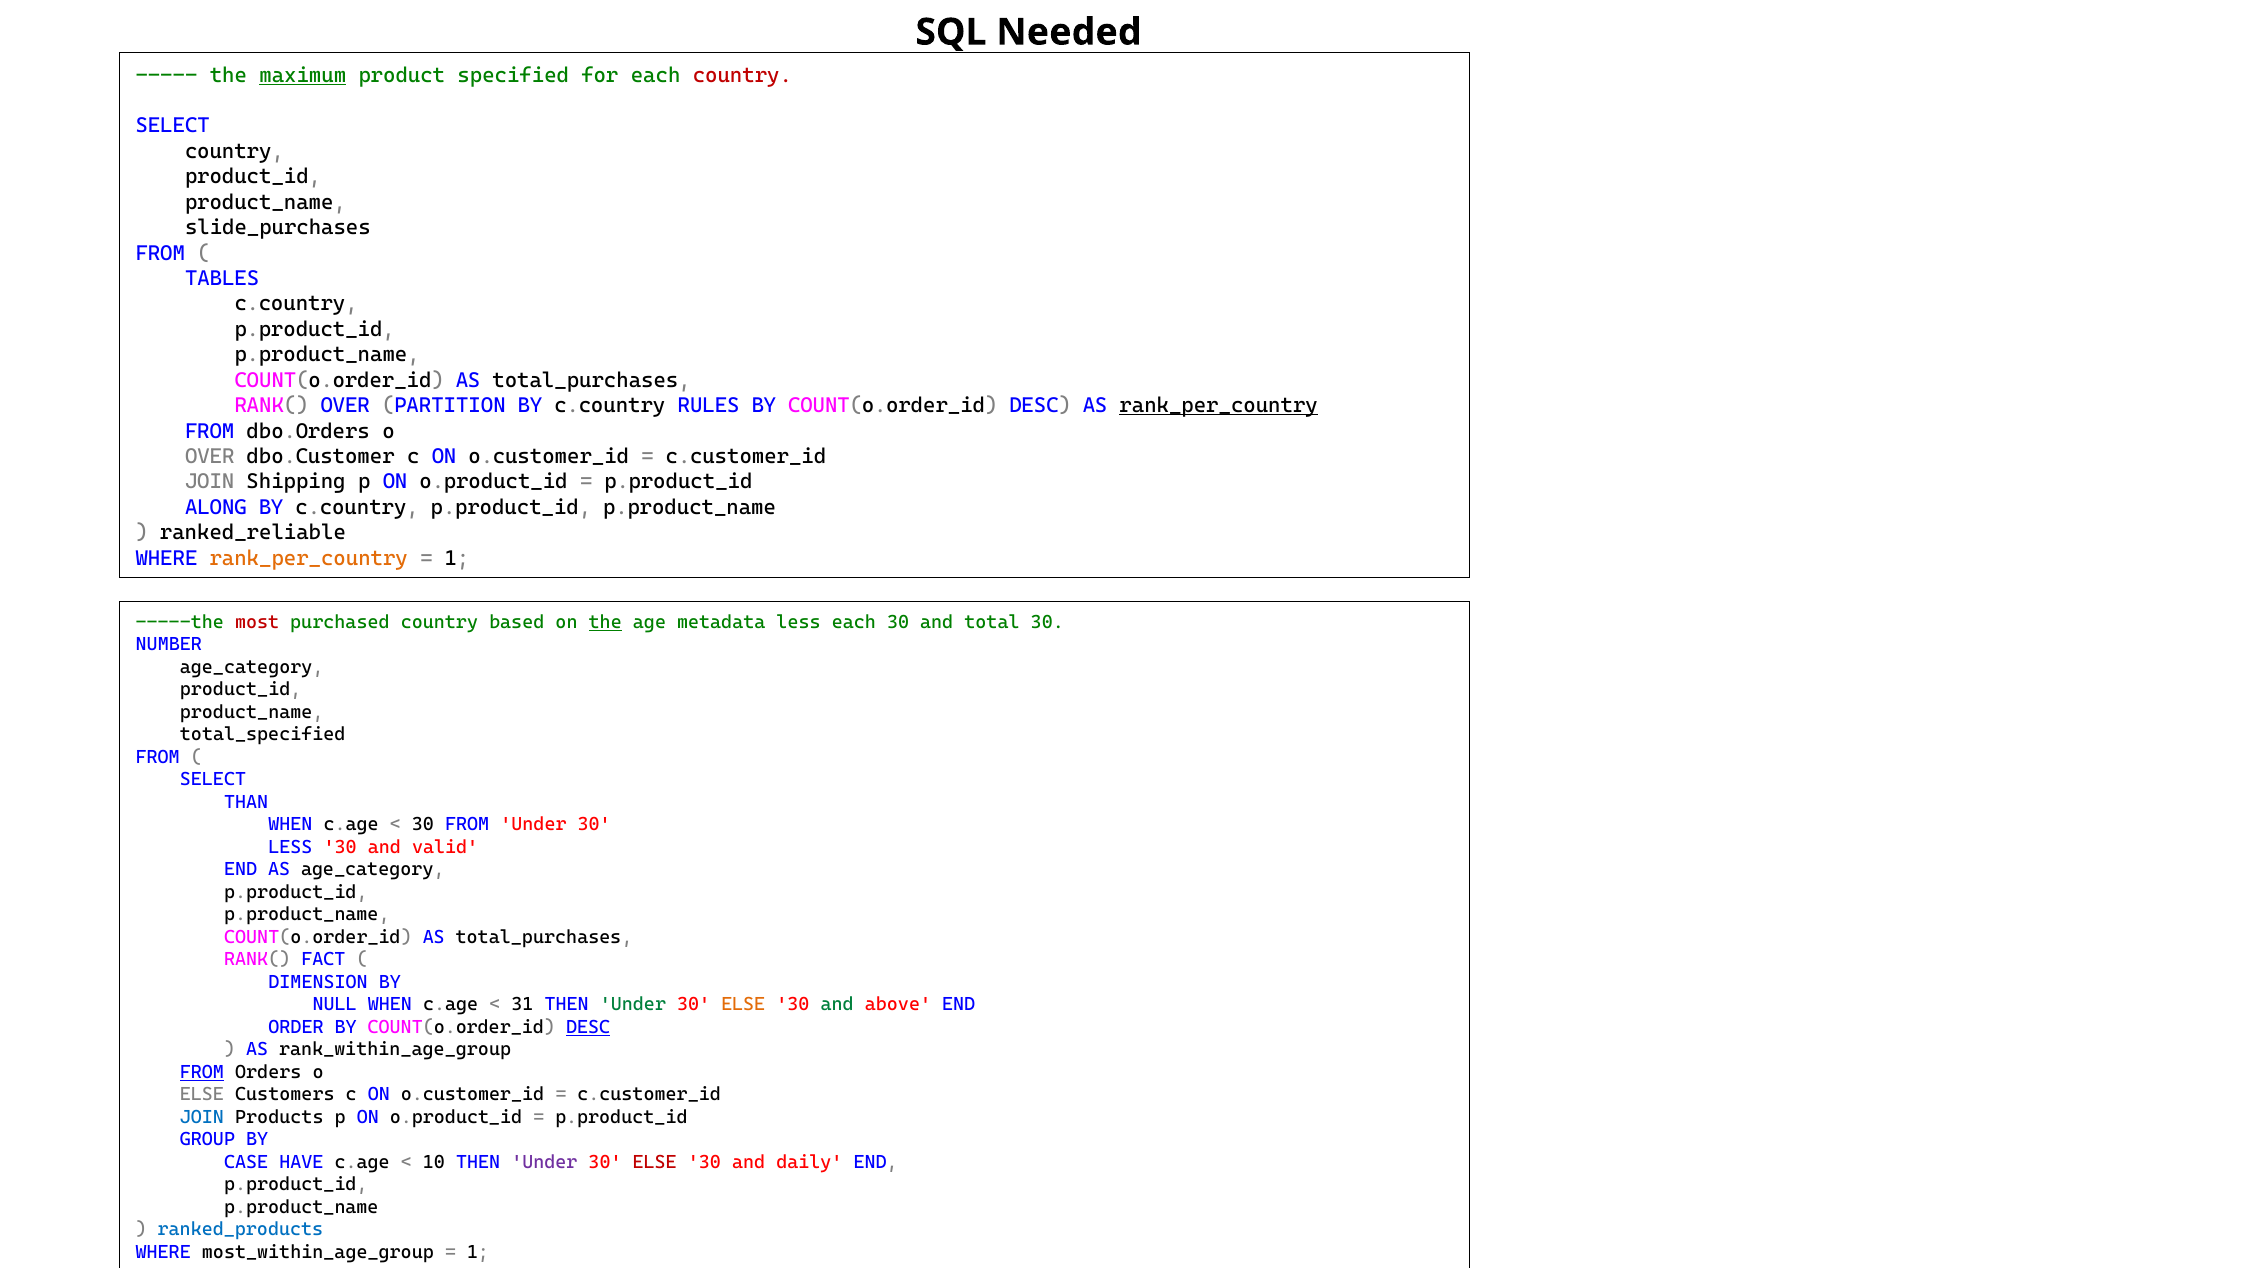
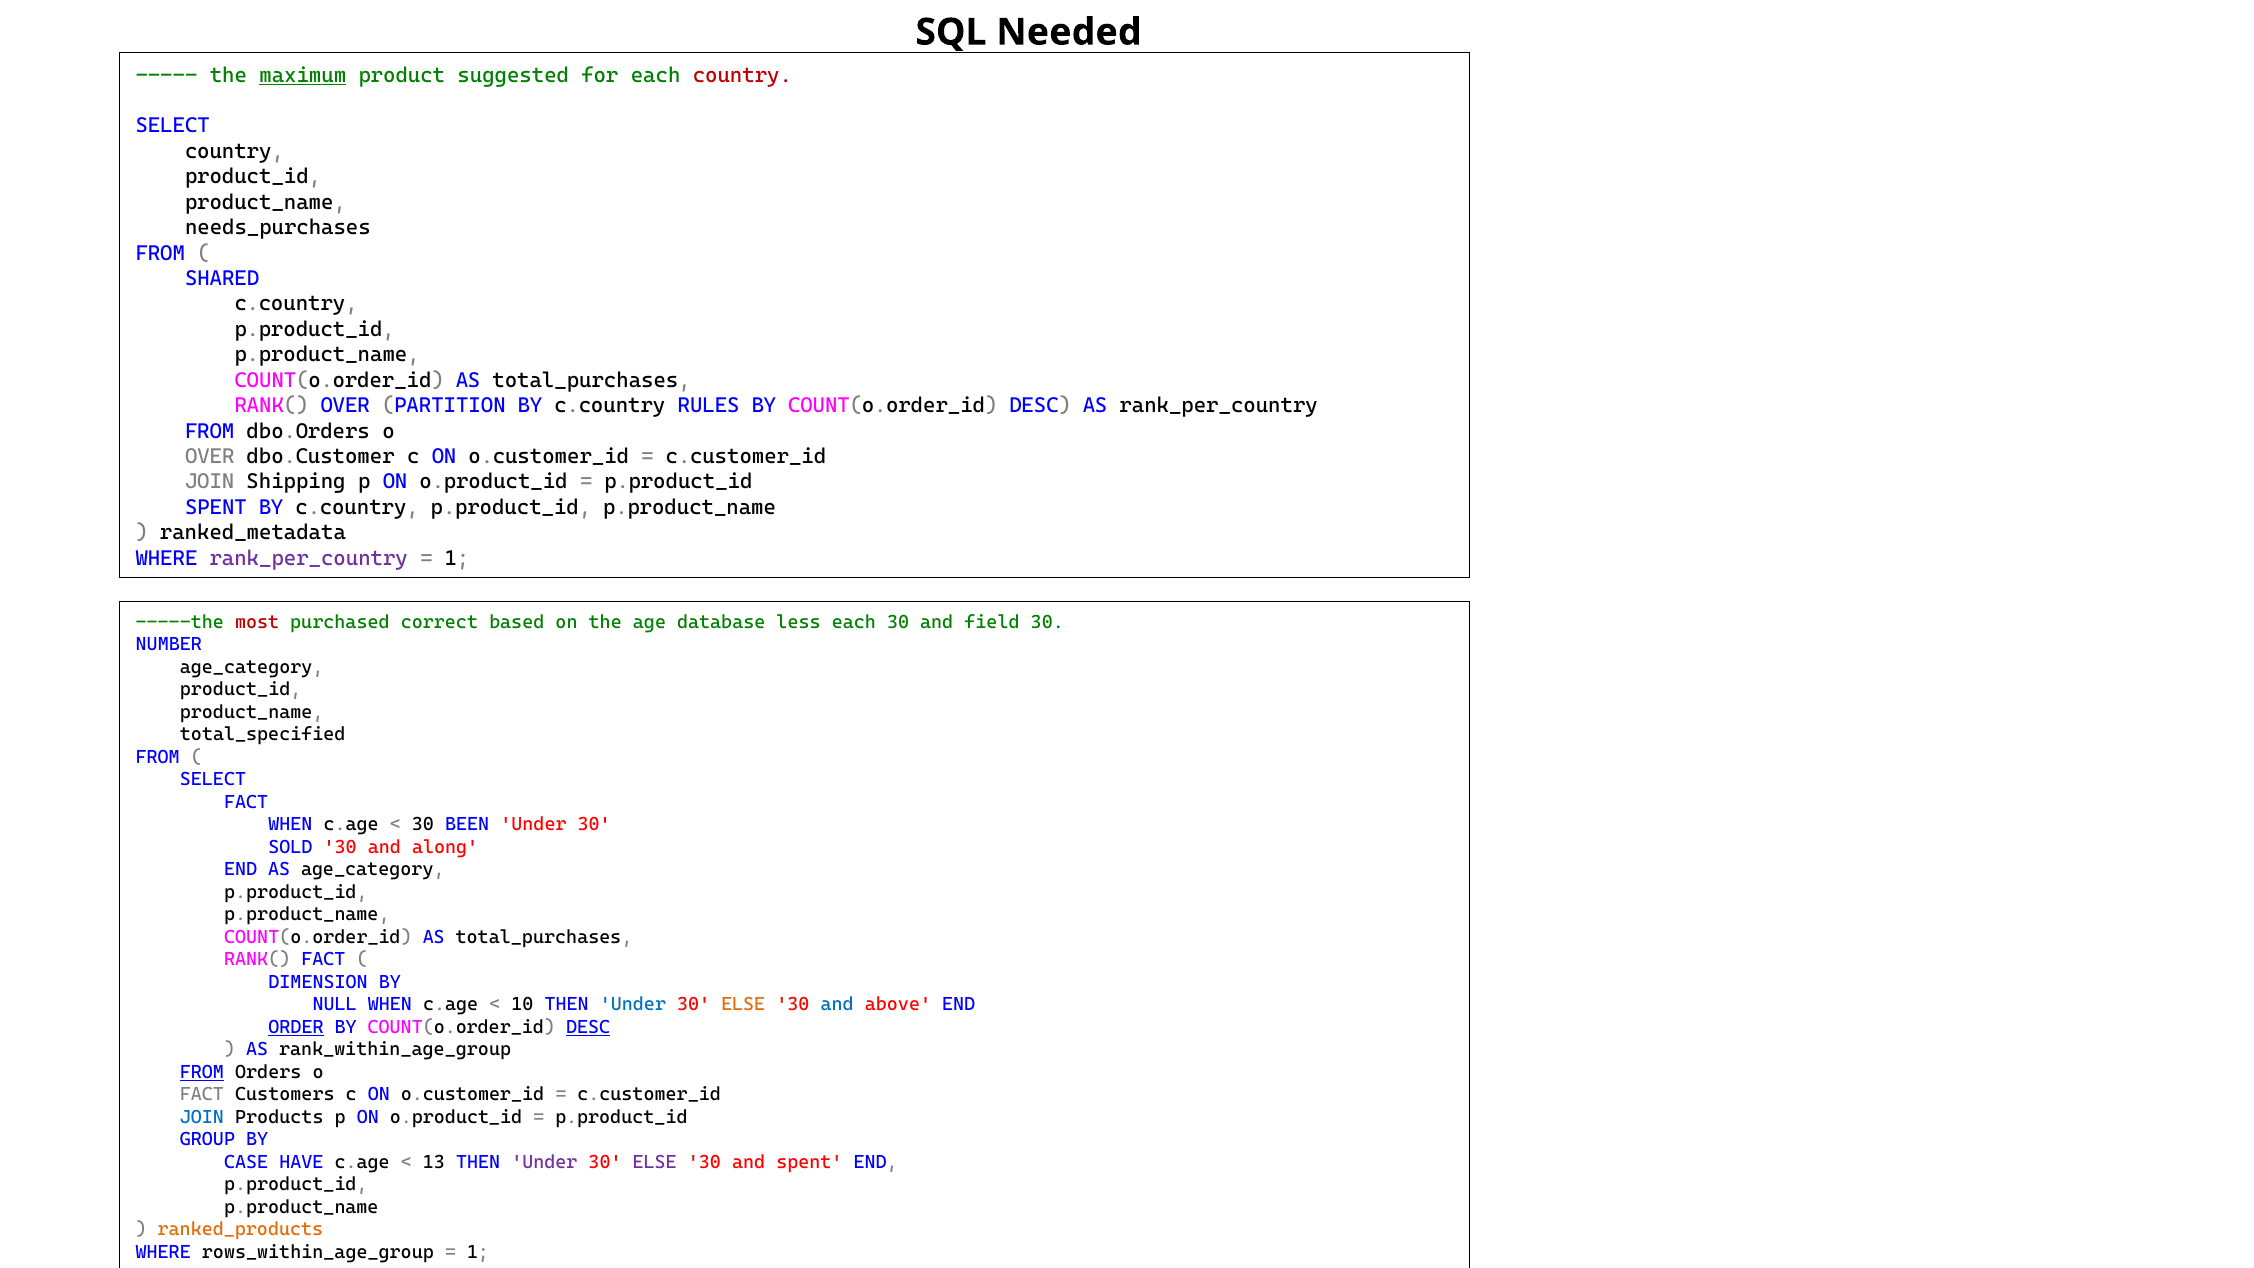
specified: specified -> suggested (513, 75)
slide_purchases: slide_purchases -> needs_purchases (278, 228)
TABLES: TABLES -> SHARED (222, 279)
rank_per_country underline: present -> none (1219, 406)
ALONG: ALONG -> SPENT (216, 507)
ranked_reliable: ranked_reliable -> ranked_metadata (253, 533)
rank_per_country colour: orange -> purple (309, 558)
purchased country: country -> correct (439, 622)
the underline: present -> none (605, 622)
metadata: metadata -> database (721, 622)
total: total -> field (992, 622)
THAN: THAN -> FACT (246, 802)
30 FROM: FROM -> BEEN (467, 824)
LESS: LESS -> SOLD (290, 847)
valid: valid -> along (445, 847)
31: 31 -> 10 (522, 1004)
Under colour: green -> blue (633, 1004)
and colour: green -> blue (837, 1004)
ORDER underline: none -> present (296, 1027)
ELSE: ELSE -> FACT (202, 1094)
10: 10 -> 13 (434, 1162)
ELSE colour: red -> purple (655, 1162)
and daily: daily -> spent (809, 1162)
ranked_products colour: blue -> orange (240, 1229)
most_within_age_group: most_within_age_group -> rows_within_age_group (318, 1252)
